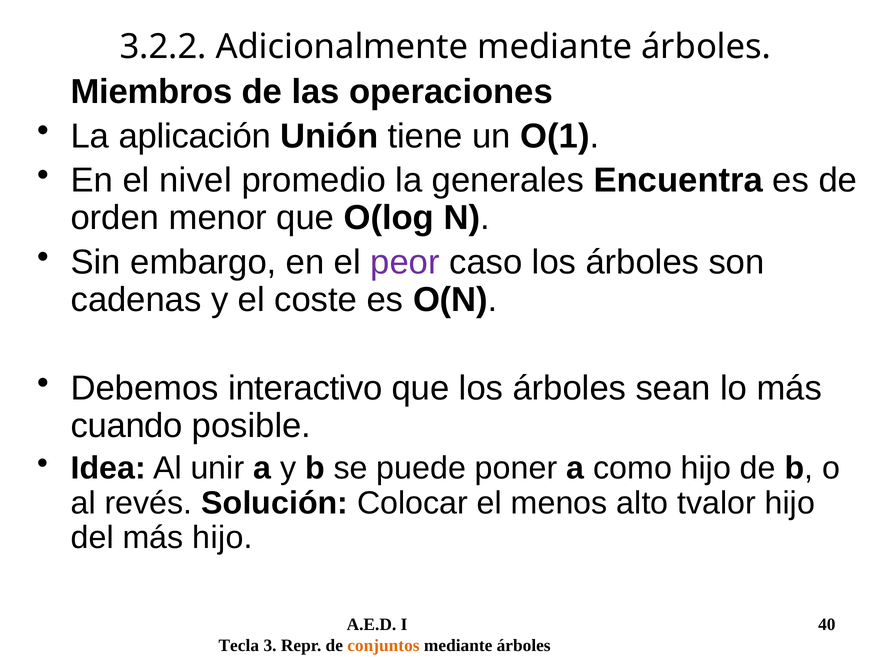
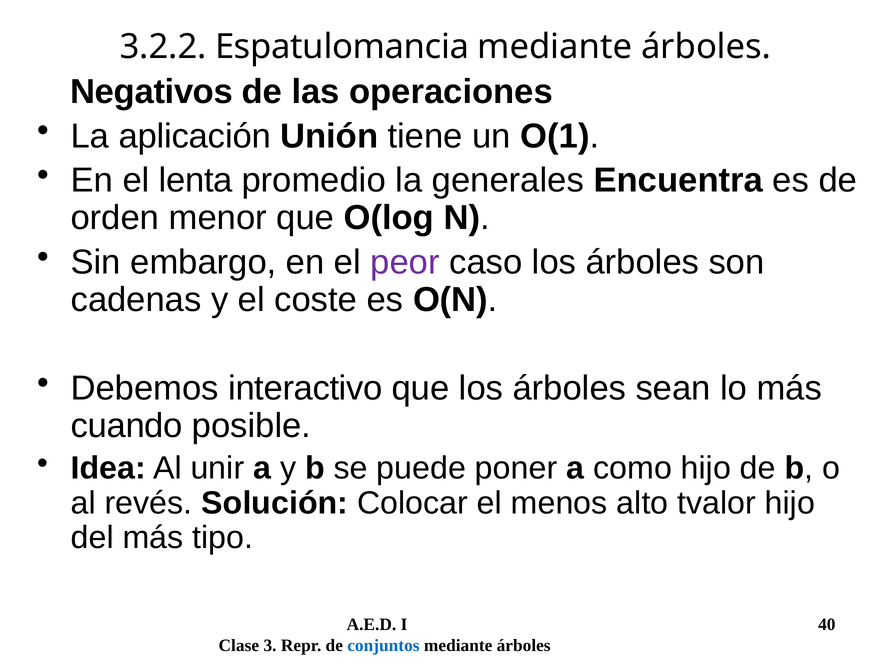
Adicionalmente: Adicionalmente -> Espatulomancia (342, 47)
Miembros: Miembros -> Negativos (152, 92)
nivel: nivel -> lenta (196, 181)
más hijo: hijo -> tipo (223, 538)
Tecla: Tecla -> Clase (239, 646)
conjuntos colour: orange -> blue (383, 646)
